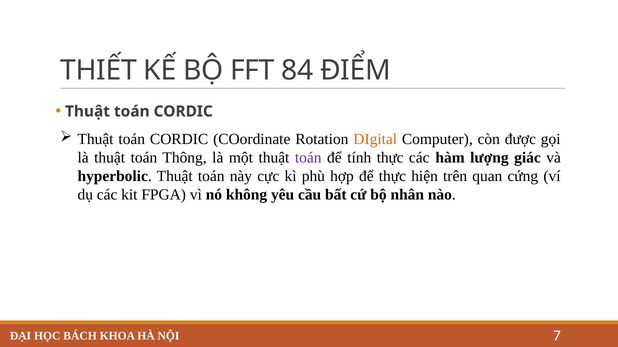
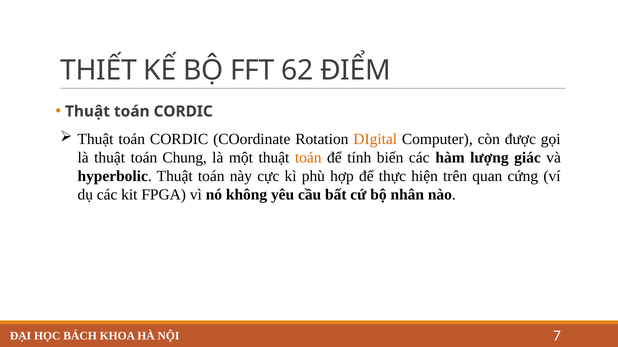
84: 84 -> 62 (297, 71)
Thông: Thông -> Chung (185, 158)
toán colour: purple -> orange (308, 158)
tính thực: thực -> biến (390, 158)
